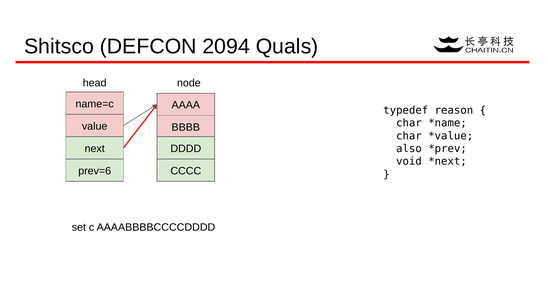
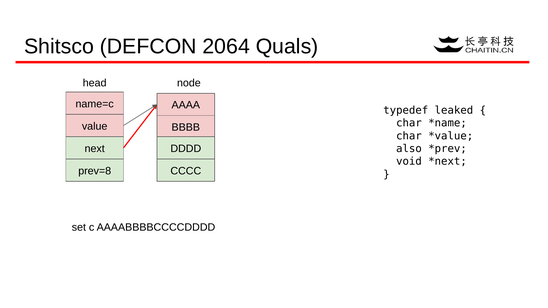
2094: 2094 -> 2064 (226, 46)
reason: reason -> leaked (454, 110)
prev=6: prev=6 -> prev=8 (95, 171)
